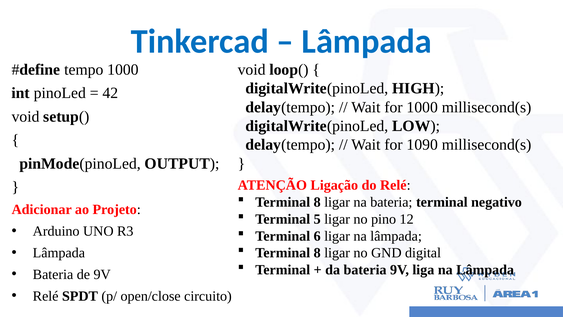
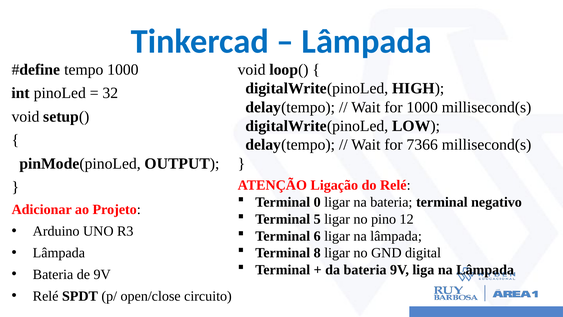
42: 42 -> 32 (110, 93)
1090: 1090 -> 7366 (422, 145)
8: 8 -> 0 (317, 202)
